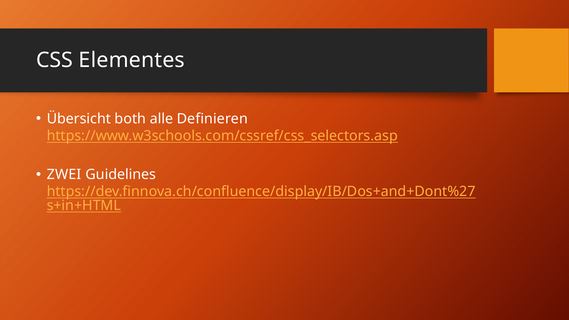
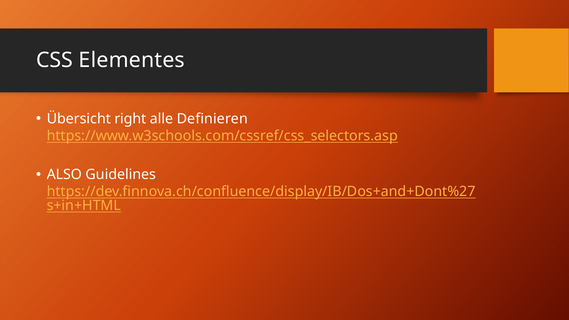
both: both -> right (130, 119)
ZWEI: ZWEI -> ALSO (64, 175)
